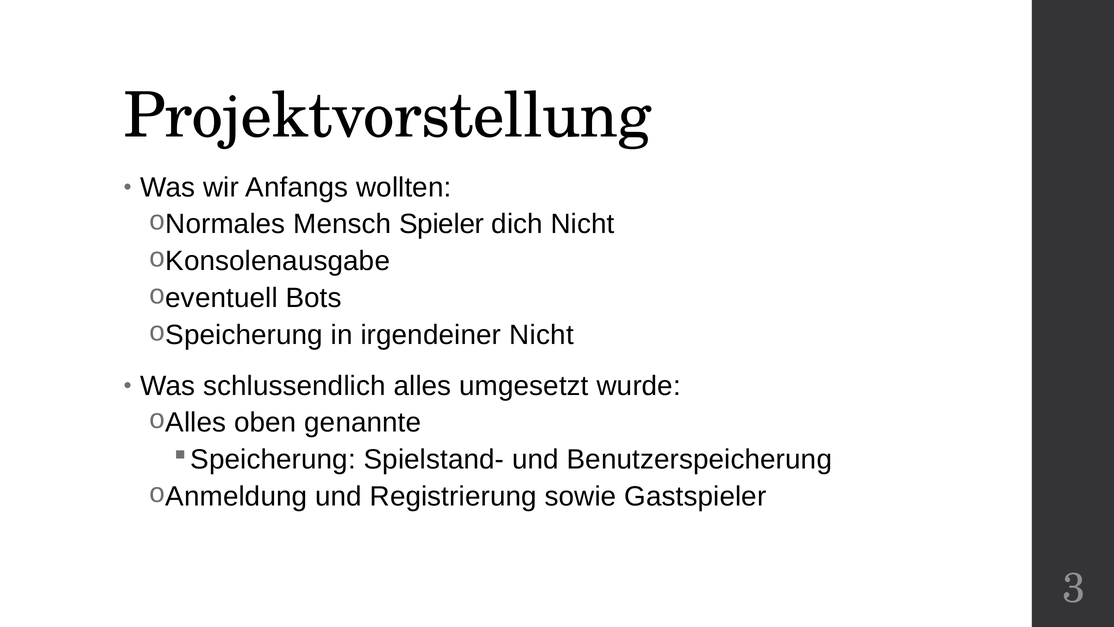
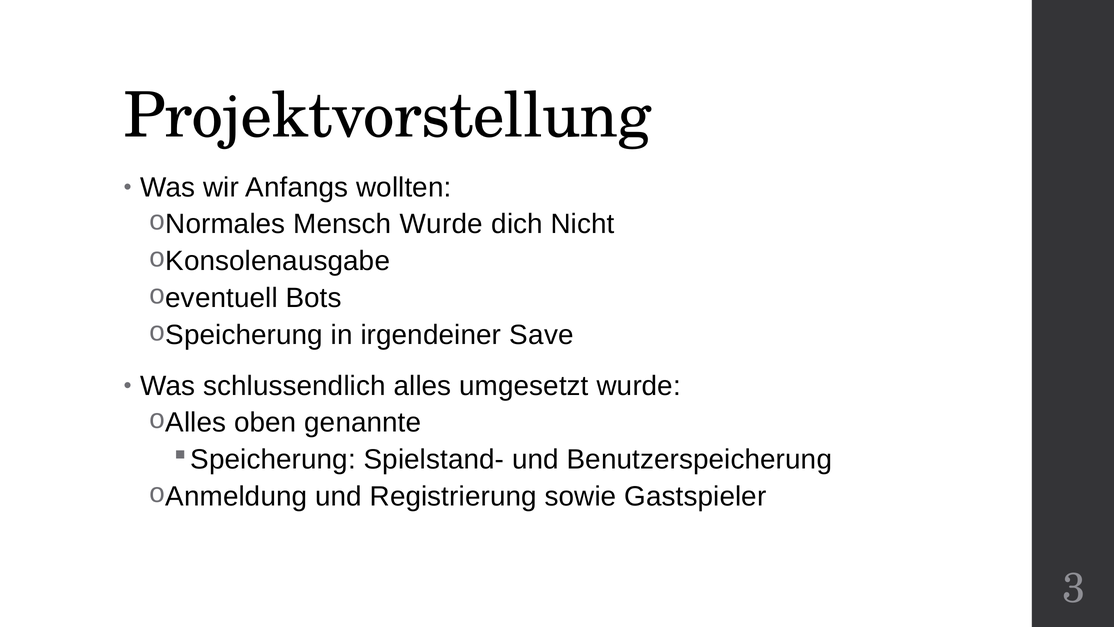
Mensch Spieler: Spieler -> Wurde (441, 224)
irgendeiner Nicht: Nicht -> Save (542, 335)
